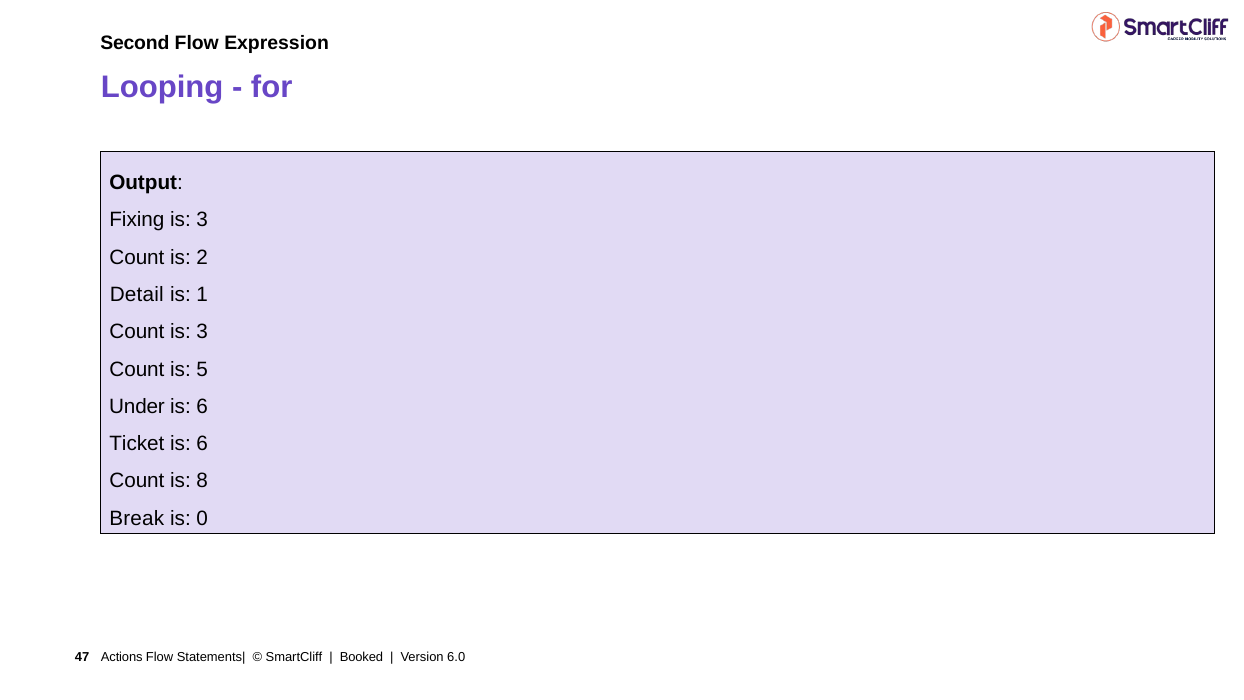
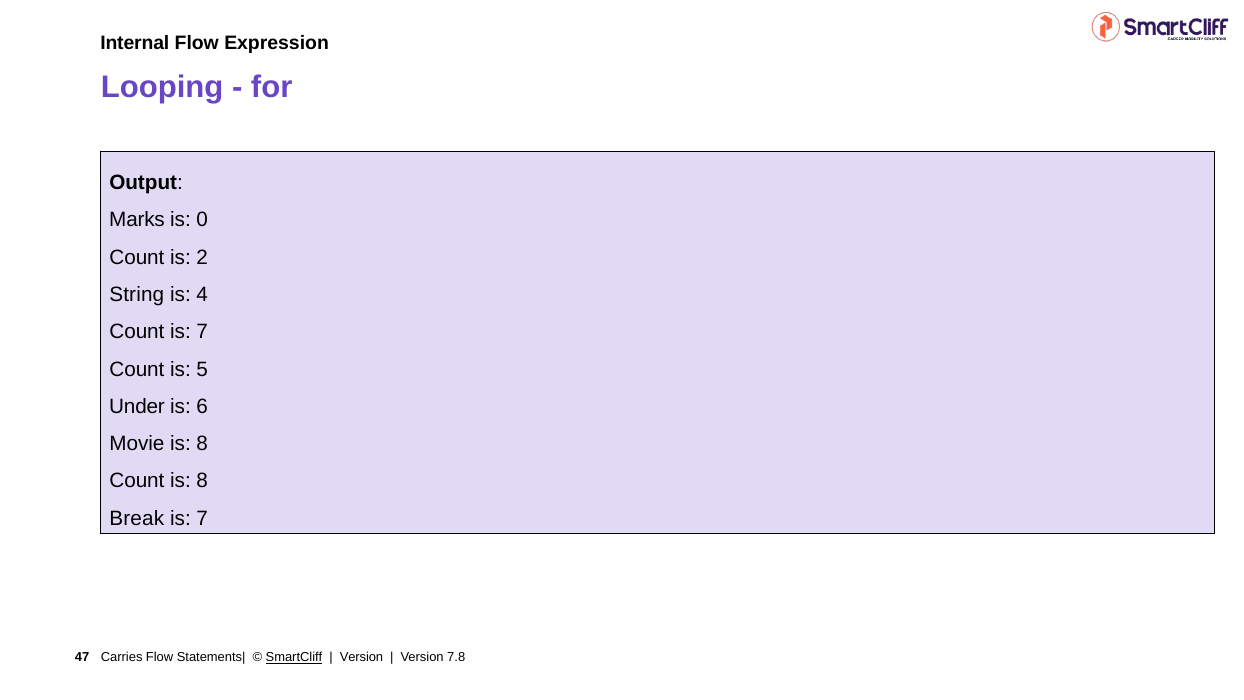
Second: Second -> Internal (135, 43)
Fixing: Fixing -> Marks (137, 220)
3: 3 -> 0 (202, 220)
Detail: Detail -> String (137, 295)
1: 1 -> 4 (202, 295)
Count is 3: 3 -> 7 (202, 332)
Ticket: Ticket -> Movie (137, 444)
6: 6 -> 8 (202, 444)
0: 0 -> 7 (202, 518)
Actions: Actions -> Carries (122, 657)
SmartCliff underline: none -> present (294, 657)
Booked: Booked -> Version (361, 657)
6.0: 6.0 -> 7.8 (456, 657)
